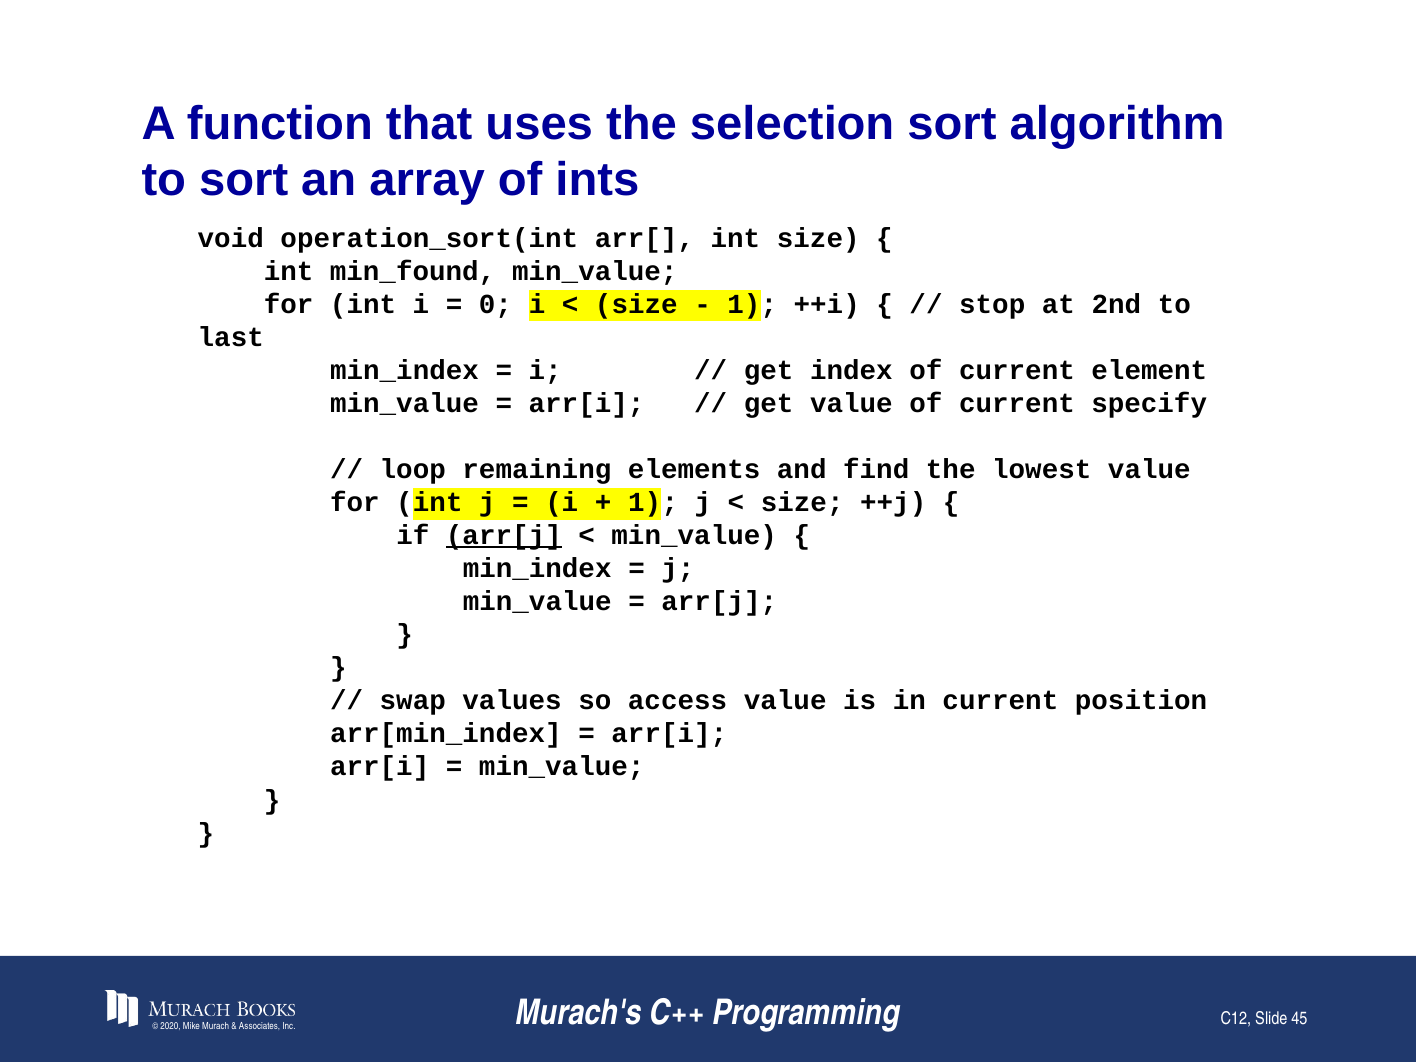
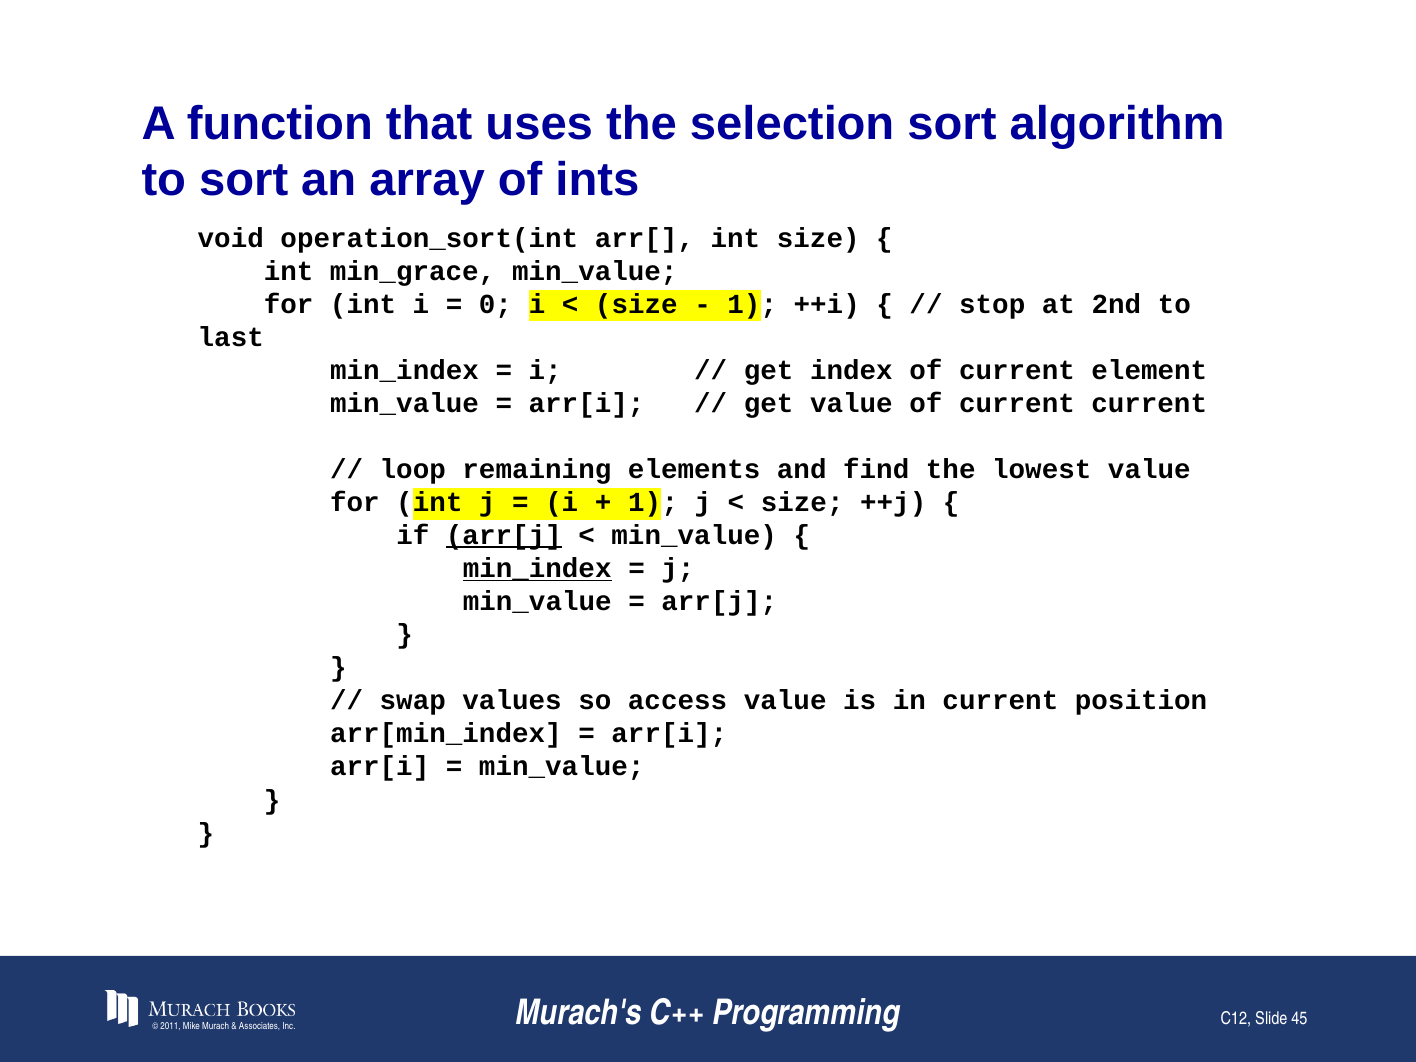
min_found: min_found -> min_grace (413, 271)
current specify: specify -> current (1149, 403)
min_index underline: none -> present (537, 569)
2020: 2020 -> 2011 (171, 1026)
